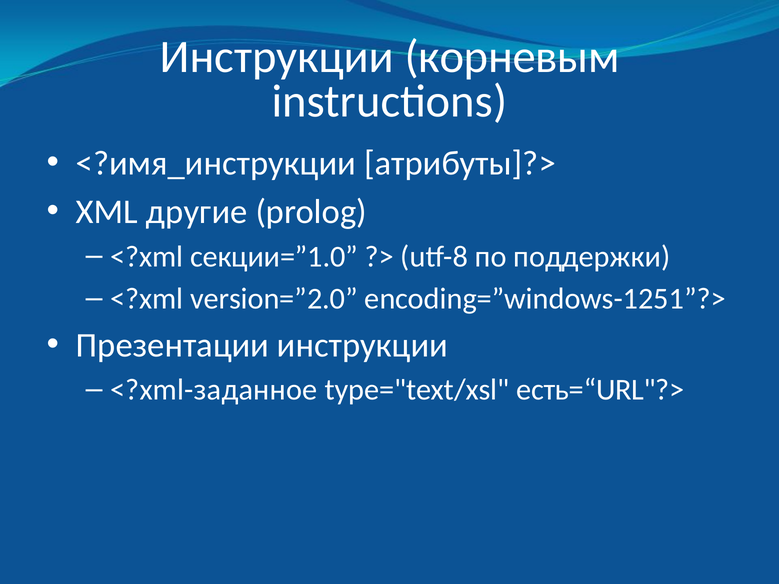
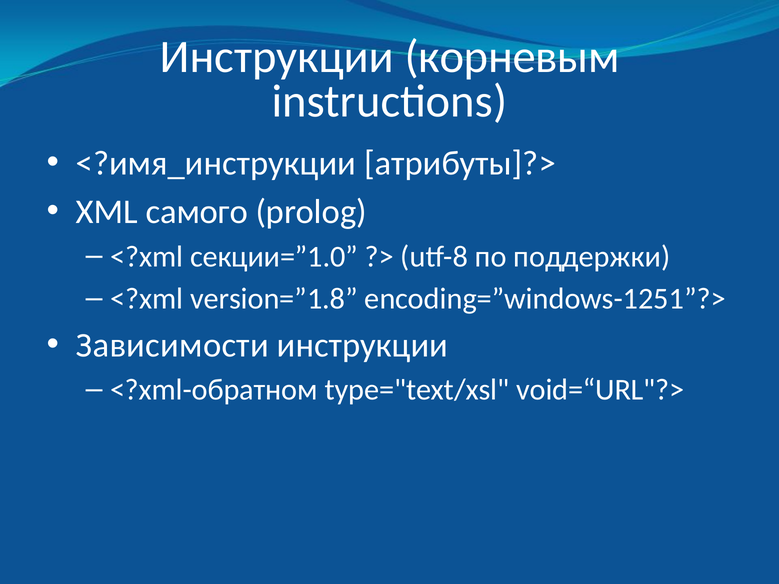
другие: другие -> самого (197, 212)
version=”2.0: version=”2.0 -> version=”1.8 (274, 299)
Презентации: Презентации -> Зависимости (172, 345)
<?xml-заданное: <?xml-заданное -> <?xml-обратном (214, 390)
есть=“URL"?>: есть=“URL"?> -> void=“URL"?> (600, 390)
